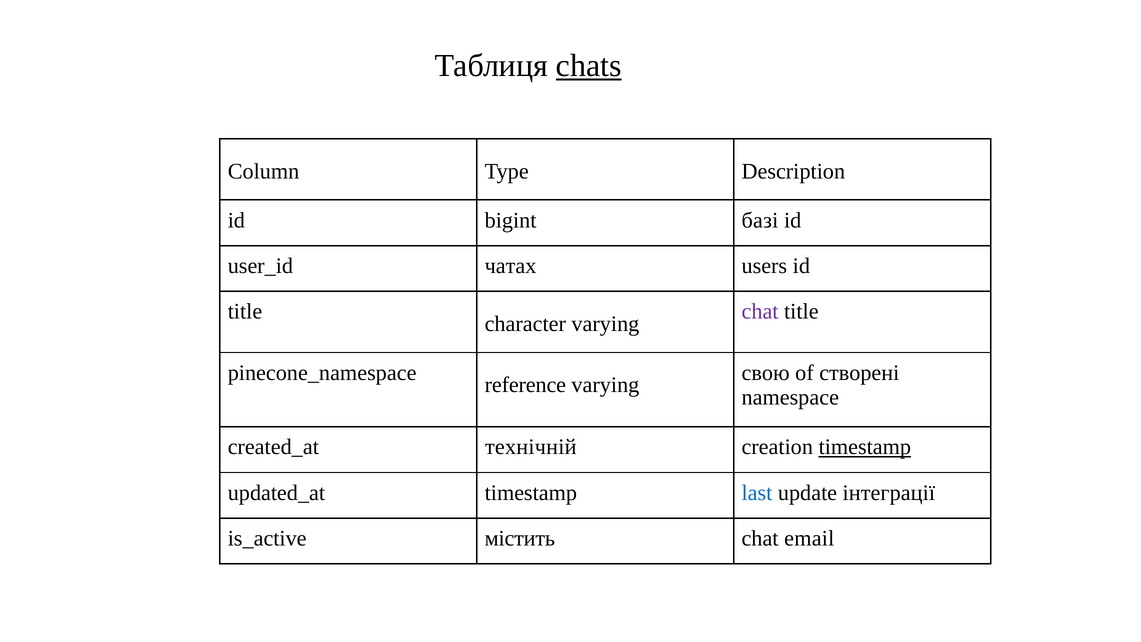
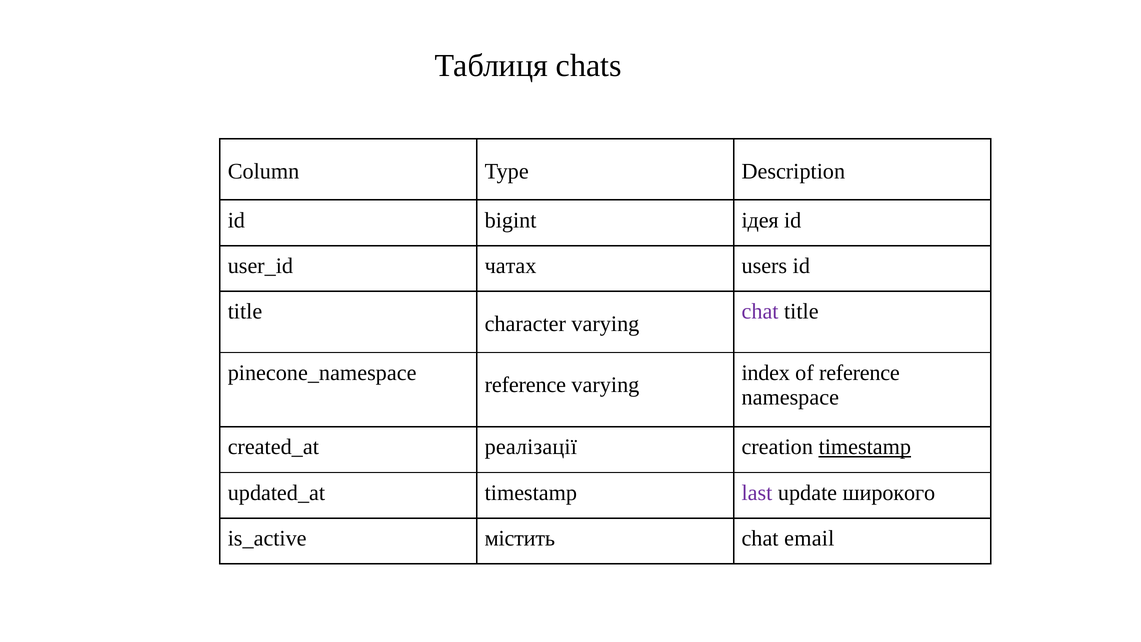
chats underline: present -> none (589, 66)
базі: базі -> ідея (760, 220)
свою: свою -> index (766, 373)
of створені: створені -> reference (859, 373)
технічній: технічній -> реалізації (531, 447)
last colour: blue -> purple (757, 493)
інтеграції: інтеграції -> широкого (889, 493)
